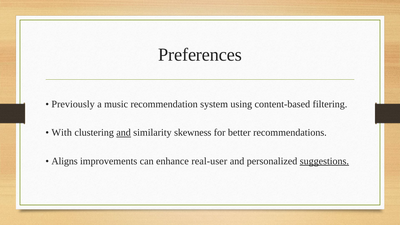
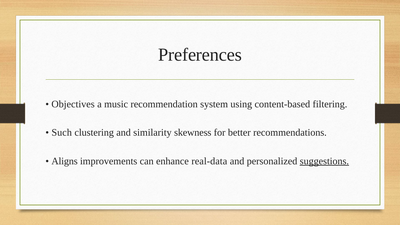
Previously: Previously -> Objectives (73, 104)
With: With -> Such (62, 133)
and underline: present -> none (124, 133)
real-user: real-user -> real-data (209, 161)
